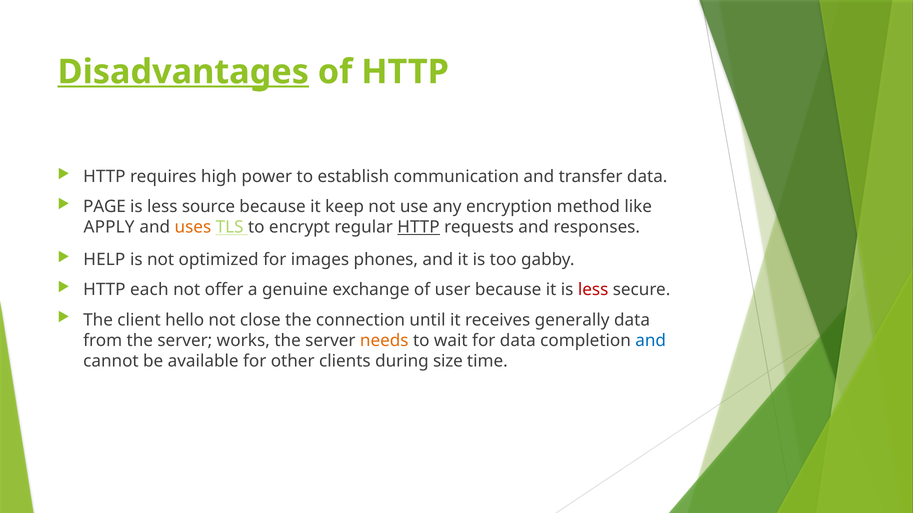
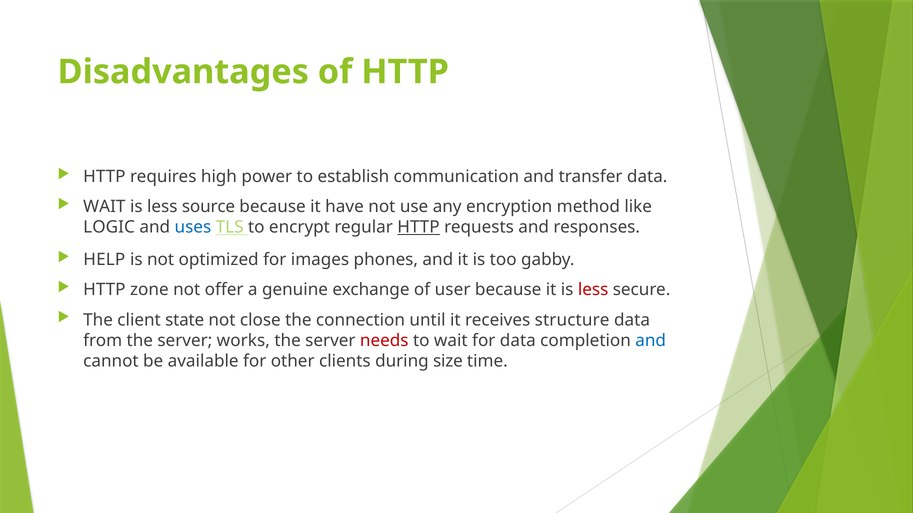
Disadvantages underline: present -> none (183, 72)
PAGE: PAGE -> WAIT (104, 207)
keep: keep -> have (344, 207)
APPLY: APPLY -> LOGIC (109, 227)
uses colour: orange -> blue (193, 227)
each: each -> zone (149, 290)
hello: hello -> state (185, 320)
generally: generally -> structure (572, 320)
needs colour: orange -> red (384, 341)
